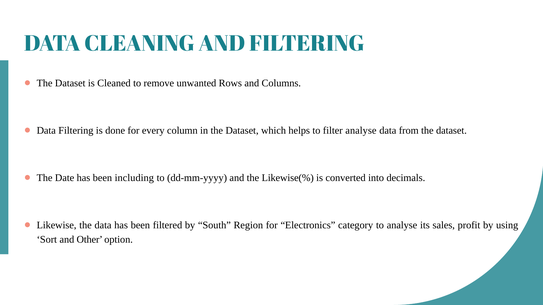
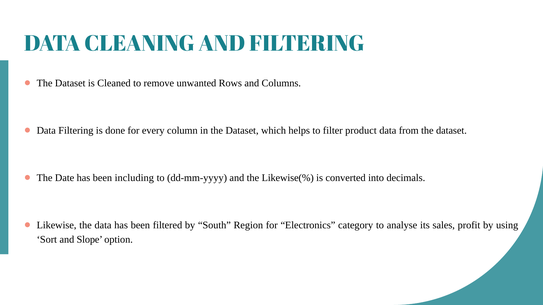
filter analyse: analyse -> product (361, 131)
Other: Other -> Slope (90, 240)
